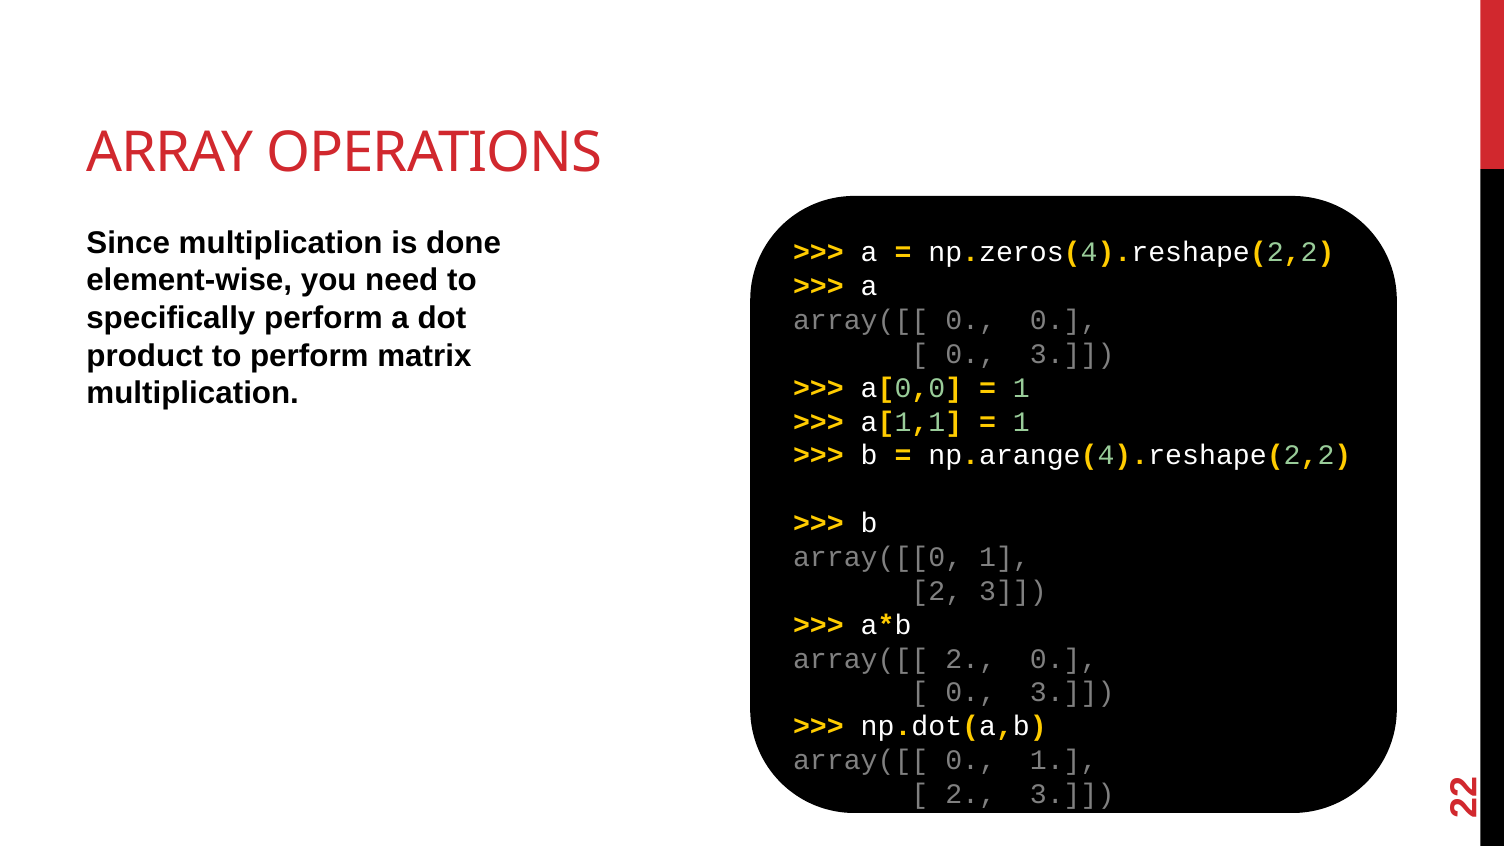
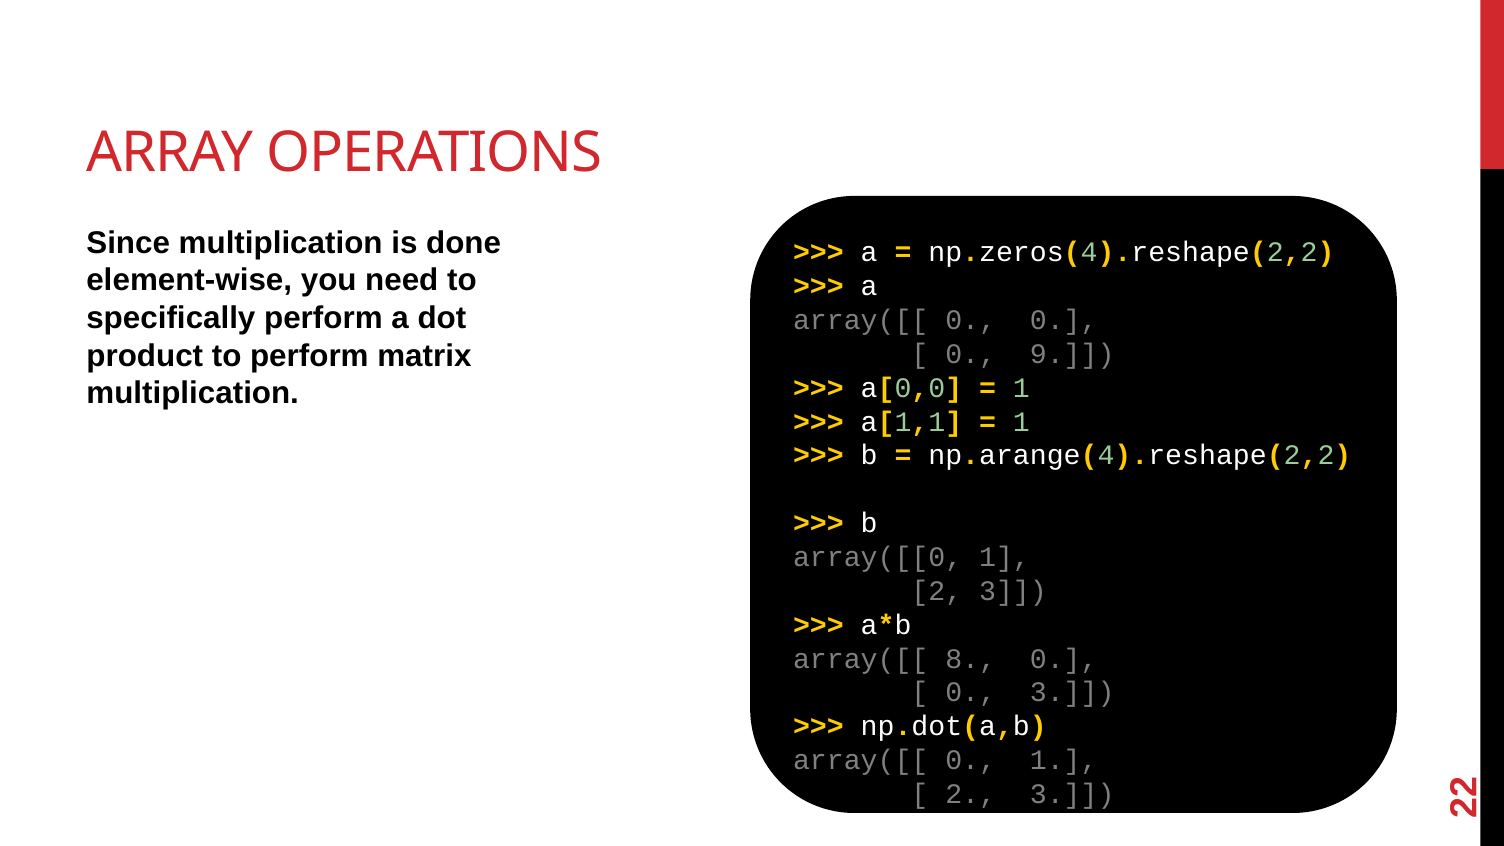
3: 3 -> 9 (1072, 354)
array([[ 2: 2 -> 8 (971, 659)
